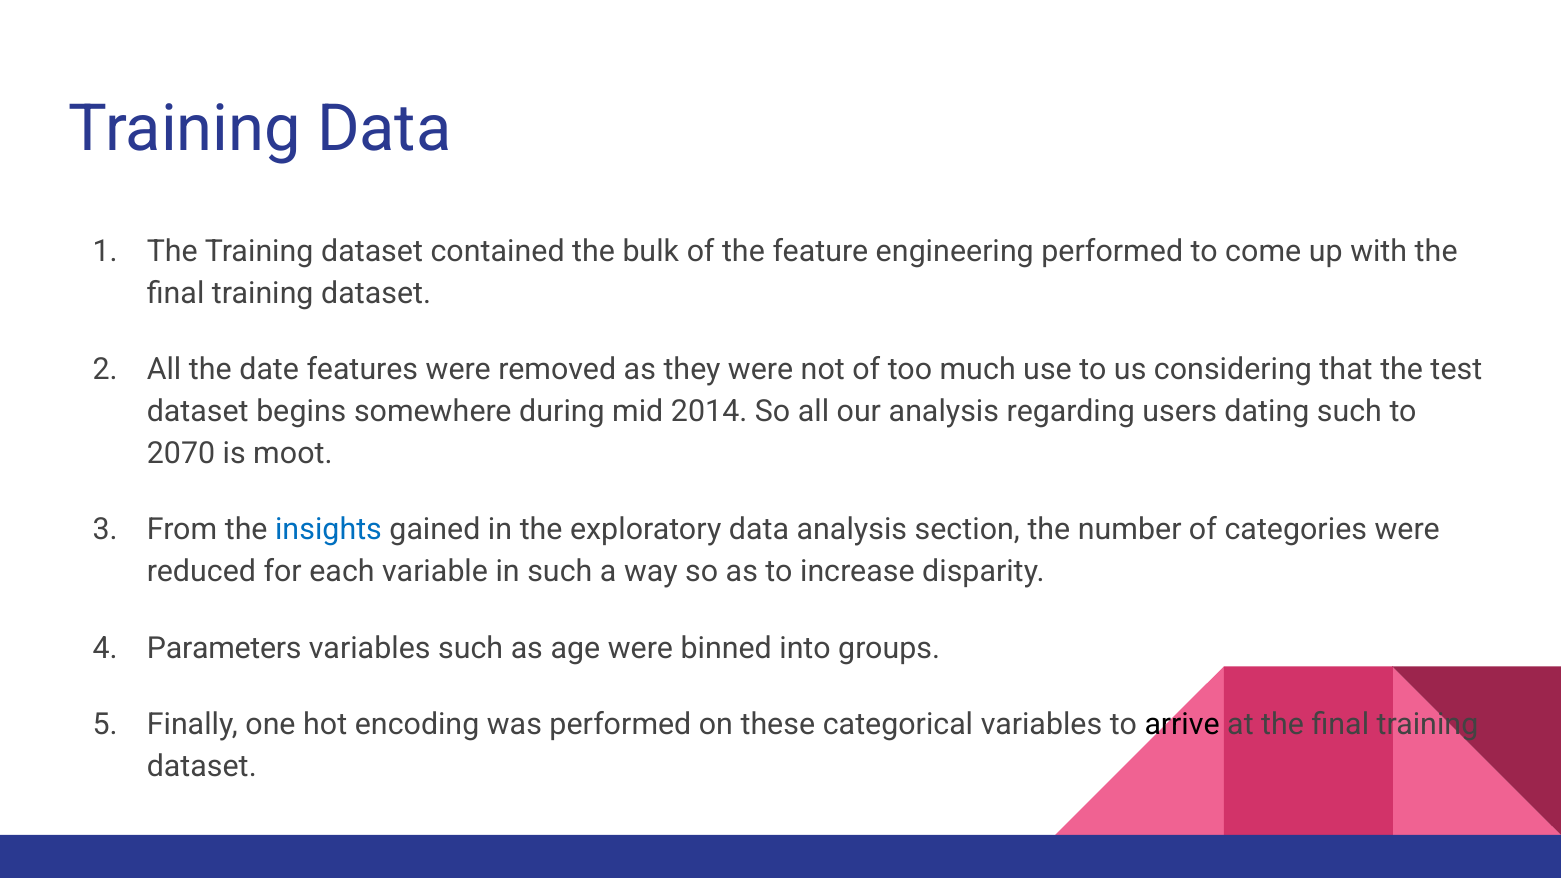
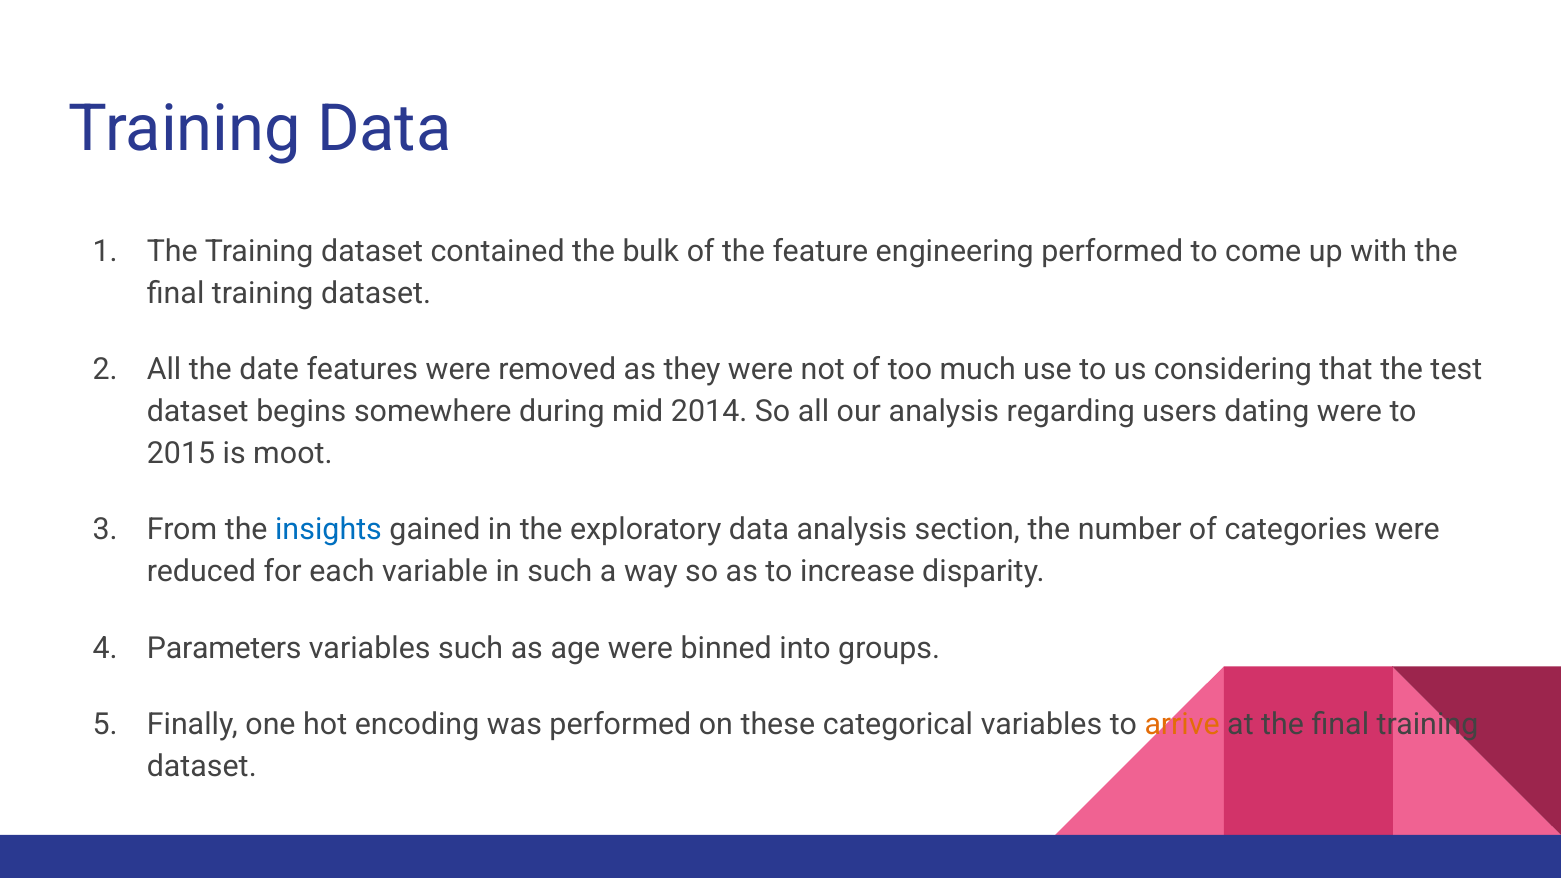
dating such: such -> were (1349, 412)
2070: 2070 -> 2015 (181, 453)
arrive colour: black -> orange (1182, 725)
